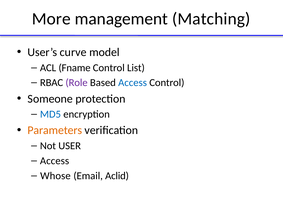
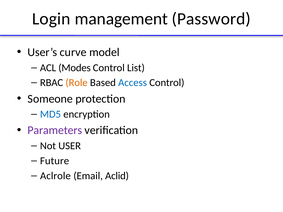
More: More -> Login (51, 19)
Matching: Matching -> Password (211, 19)
Fname: Fname -> Modes (75, 68)
Role colour: purple -> orange (77, 83)
Parameters colour: orange -> purple (55, 130)
Access: Access -> Future (55, 161)
Whose: Whose -> Aclrole (55, 176)
